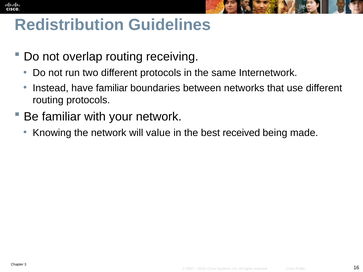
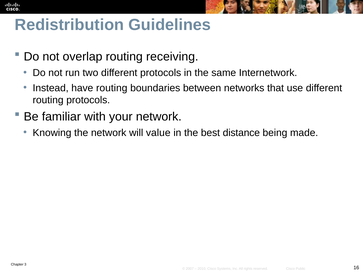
have familiar: familiar -> routing (112, 88)
received: received -> distance (241, 133)
